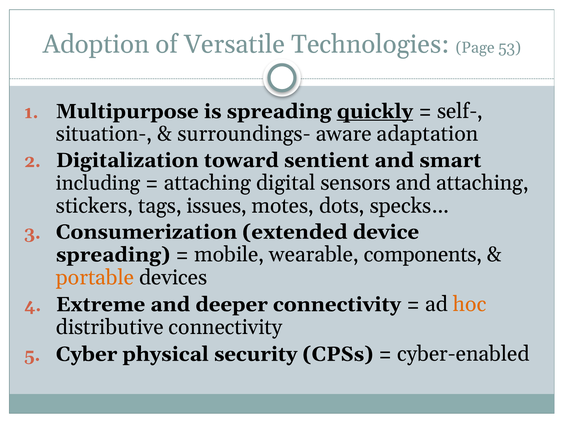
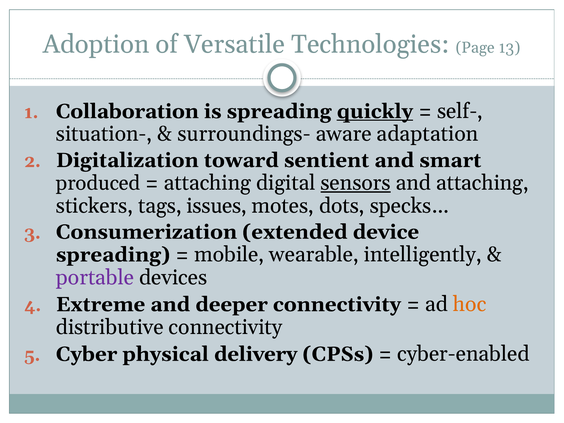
53: 53 -> 13 (510, 48)
Multipurpose: Multipurpose -> Collaboration (127, 111)
including: including -> produced (98, 183)
sensors underline: none -> present (356, 183)
components: components -> intelligently (423, 254)
portable colour: orange -> purple (95, 277)
security: security -> delivery (256, 354)
